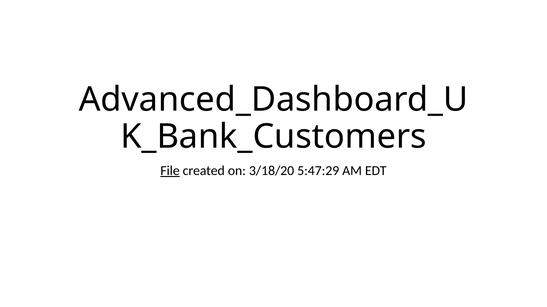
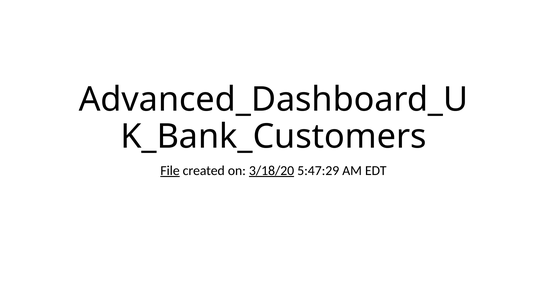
3/18/20 underline: none -> present (272, 171)
